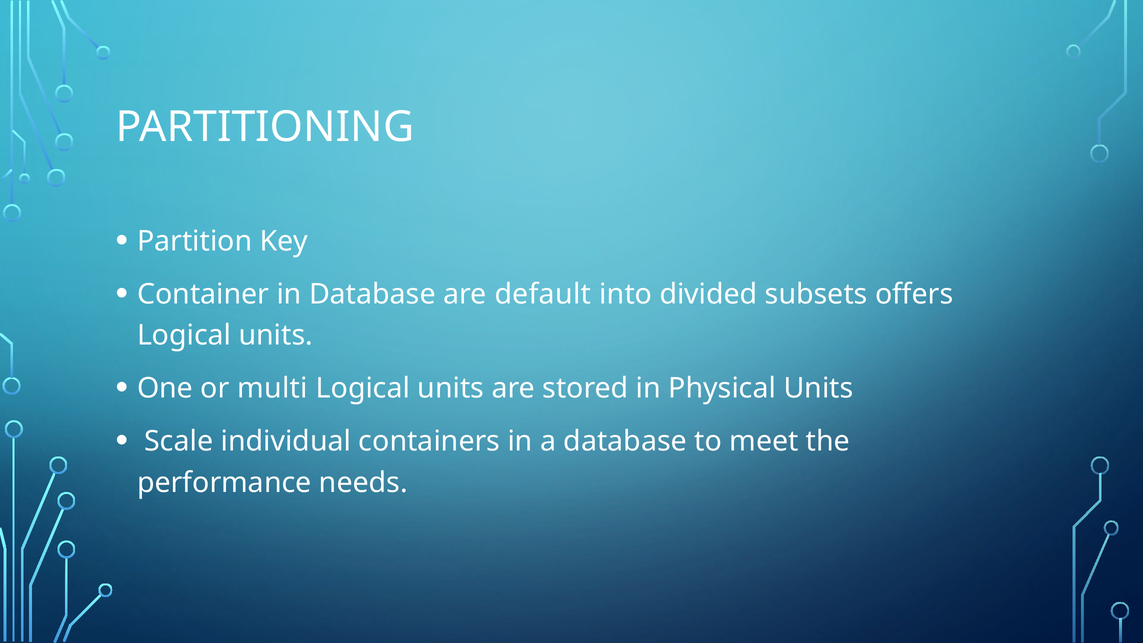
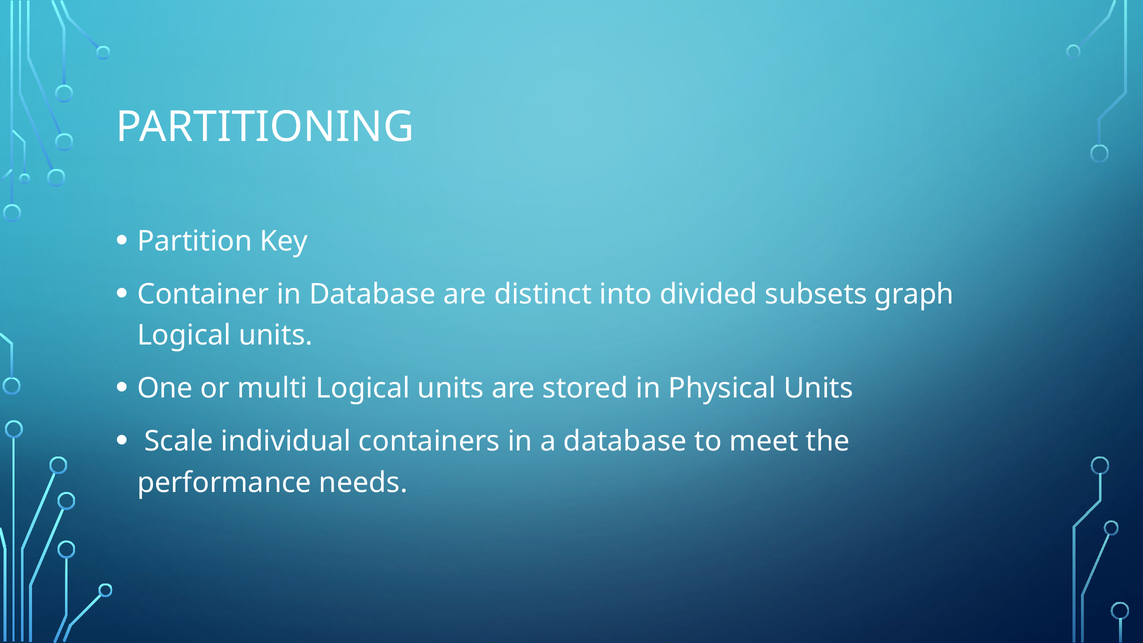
default: default -> distinct (543, 294)
offers: offers -> graph (914, 294)
